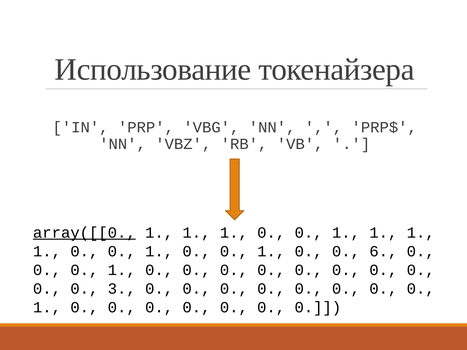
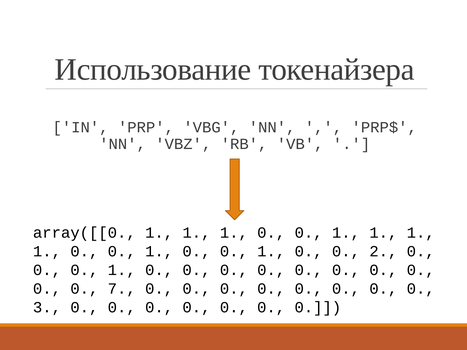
array([[0 underline: present -> none (84, 233)
6: 6 -> 2 (383, 251)
3: 3 -> 7 (122, 289)
1: 1 -> 3 (47, 307)
